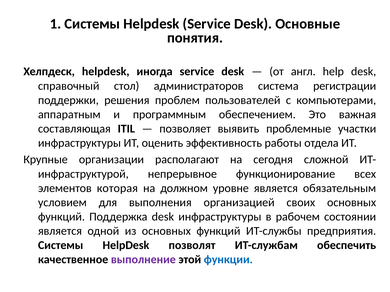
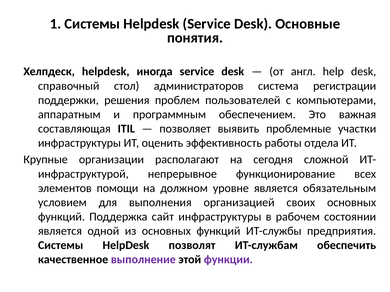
которая: которая -> помощи (117, 188)
Поддержка desk: desk -> сайт (163, 217)
функции colour: blue -> purple (228, 260)
